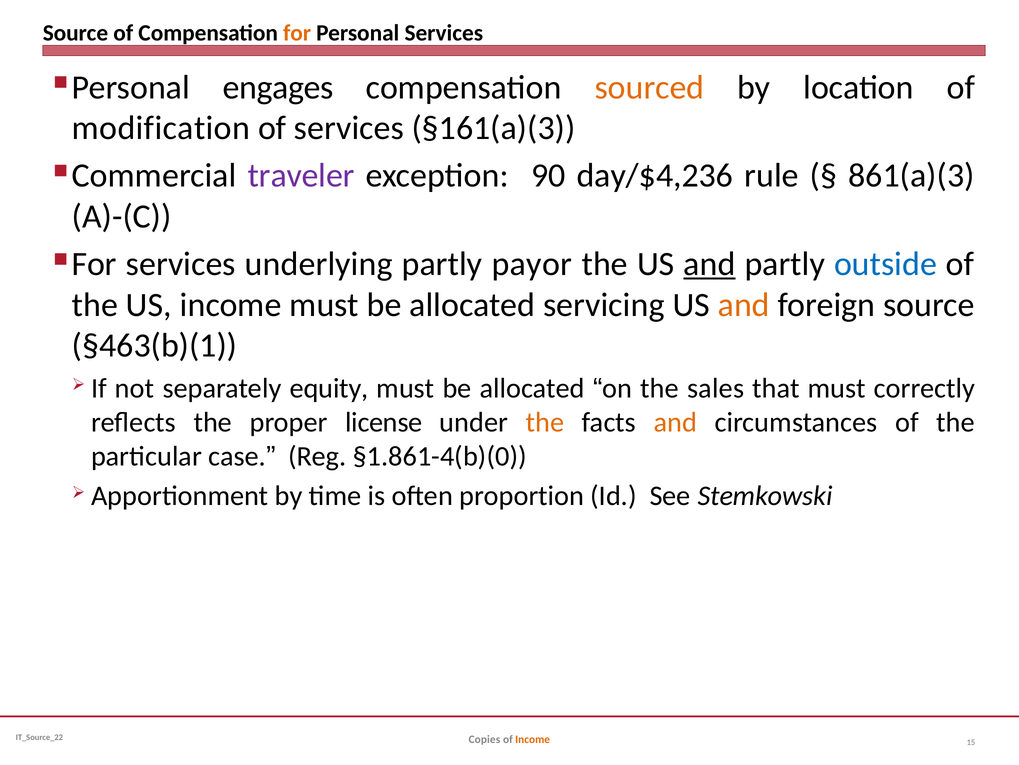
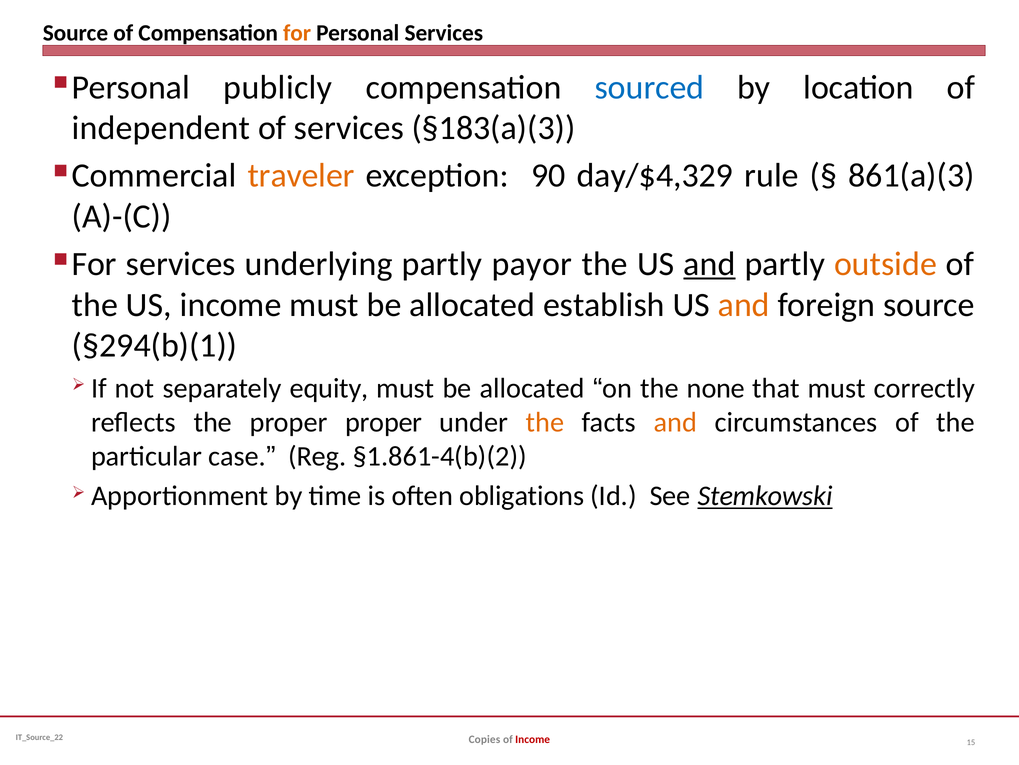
engages: engages -> publicly (278, 87)
sourced colour: orange -> blue (649, 87)
modification: modification -> independent (161, 128)
§161(a)(3: §161(a)(3 -> §183(a)(3 (493, 128)
traveler colour: purple -> orange (301, 176)
day/$4,236: day/$4,236 -> day/$4,329 (655, 176)
outside colour: blue -> orange (886, 264)
servicing: servicing -> establish (604, 305)
§463(b)(1: §463(b)(1 -> §294(b)(1 (155, 345)
sales: sales -> none (716, 388)
proper license: license -> proper (384, 422)
§1.861-4(b)(0: §1.861-4(b)(0 -> §1.861-4(b)(2 (440, 456)
proportion: proportion -> obligations (522, 496)
Stemkowski underline: none -> present (765, 496)
Income colour: orange -> red (533, 739)
